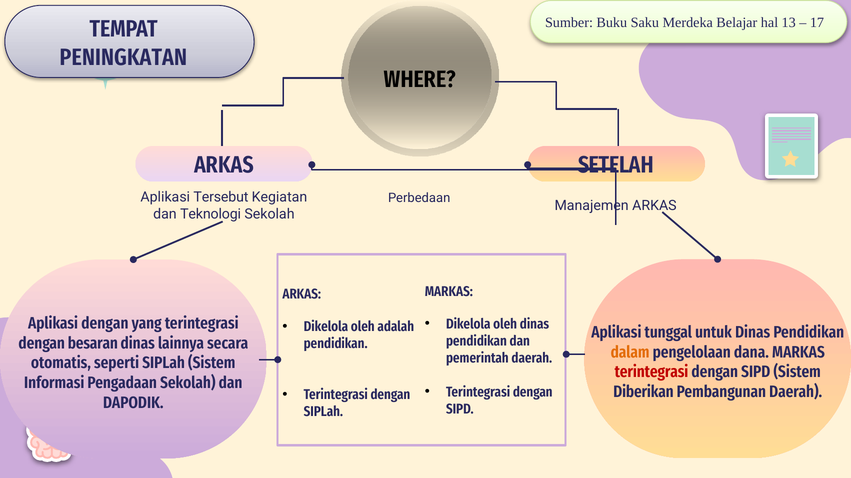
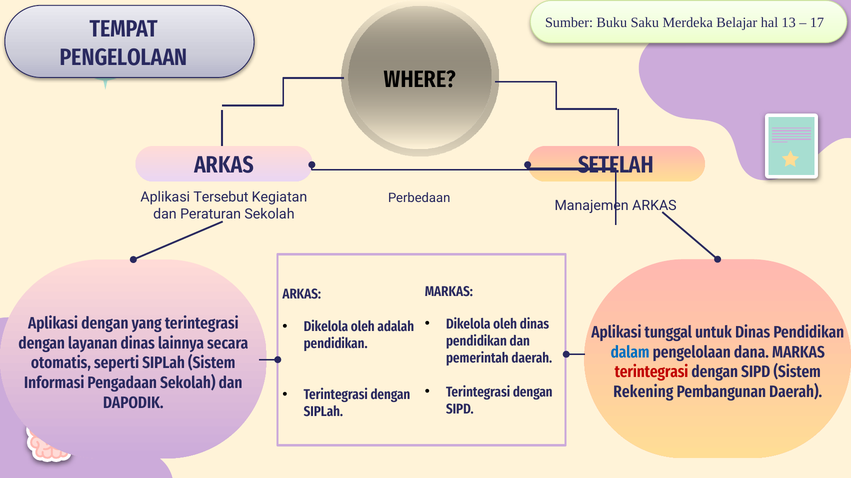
PENINGKATAN: PENINGKATAN -> PENGELOLAAN (124, 58)
Teknologi: Teknologi -> Peraturan (211, 214)
besaran: besaran -> layanan (93, 344)
dalam colour: orange -> blue (630, 353)
Diberikan: Diberikan -> Rekening (643, 392)
